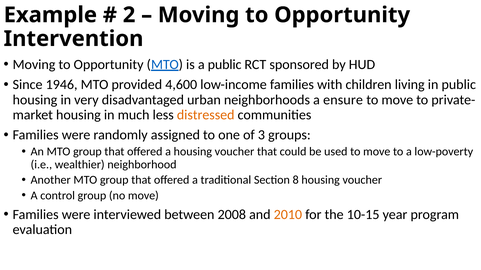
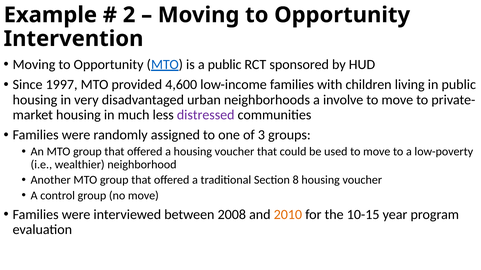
1946: 1946 -> 1997 (62, 85)
ensure: ensure -> involve (343, 100)
distressed colour: orange -> purple (206, 115)
